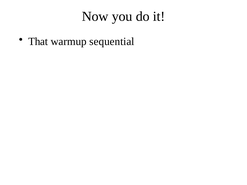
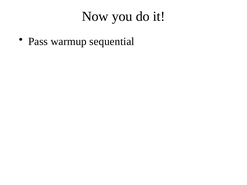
That: That -> Pass (38, 42)
